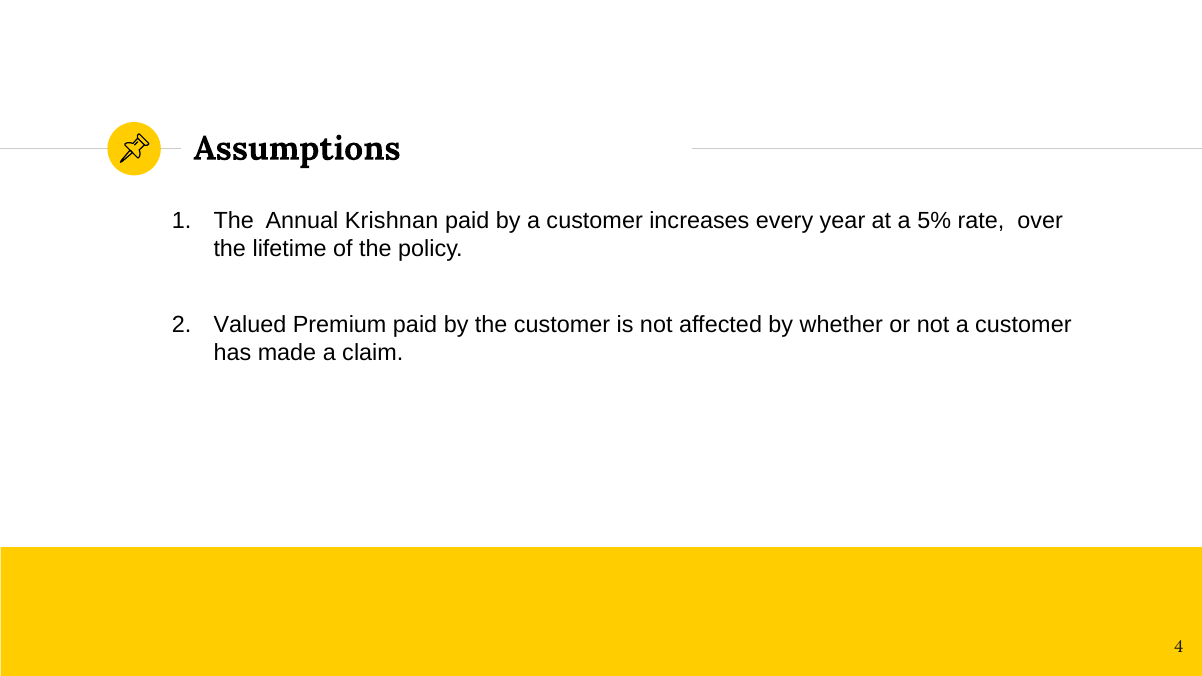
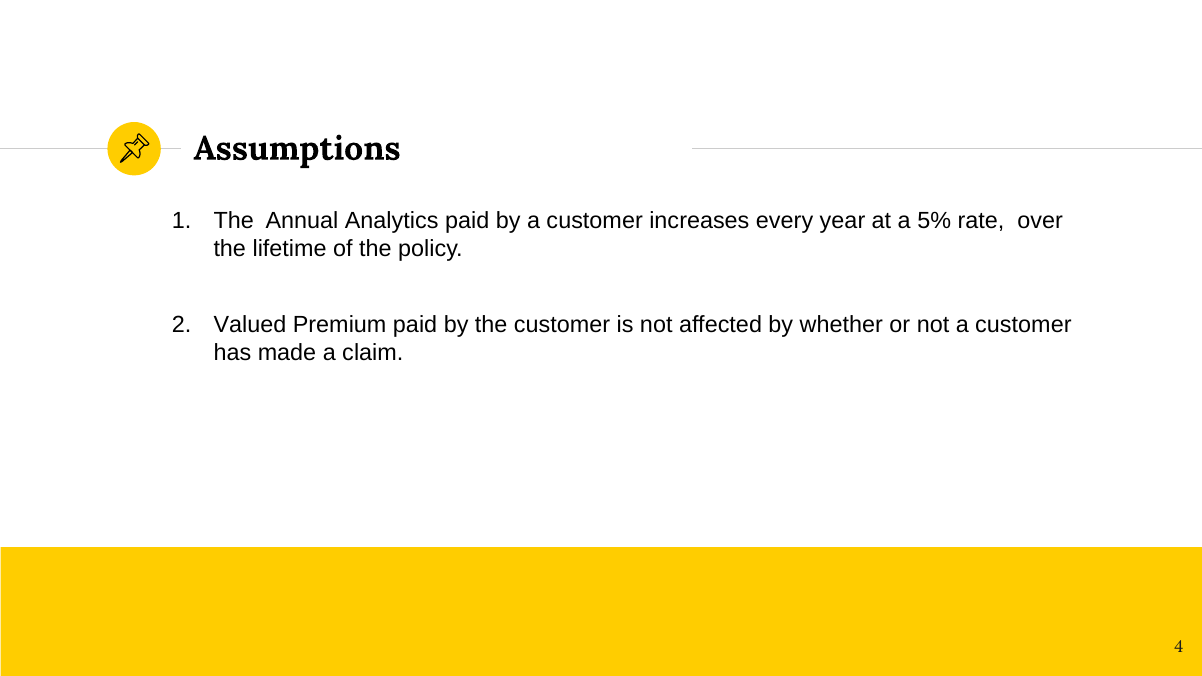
Krishnan: Krishnan -> Analytics (392, 221)
